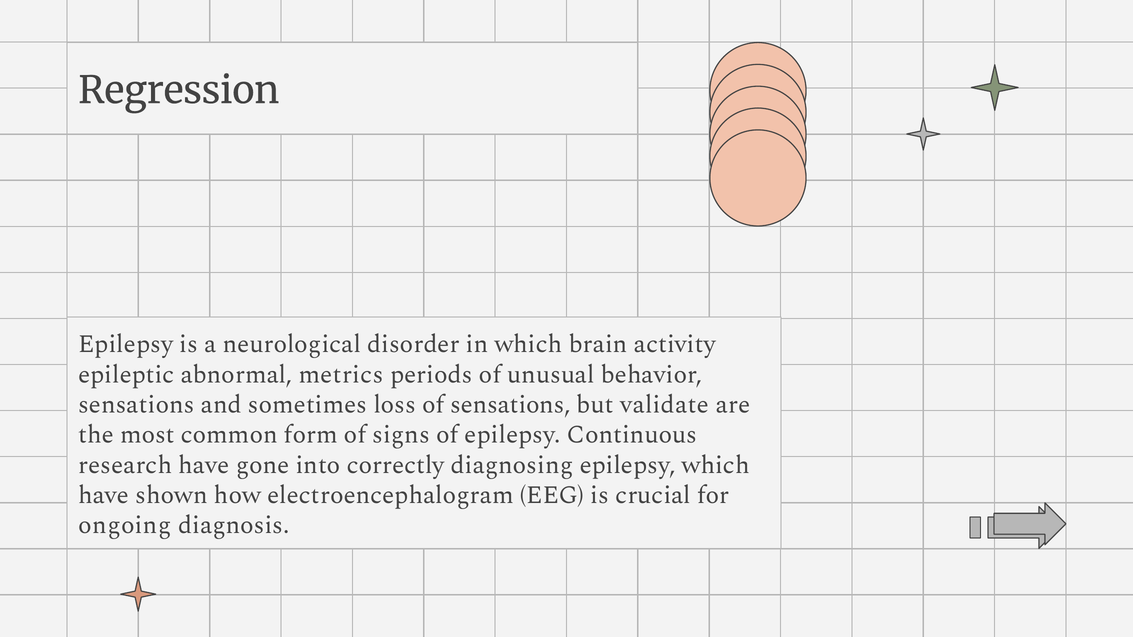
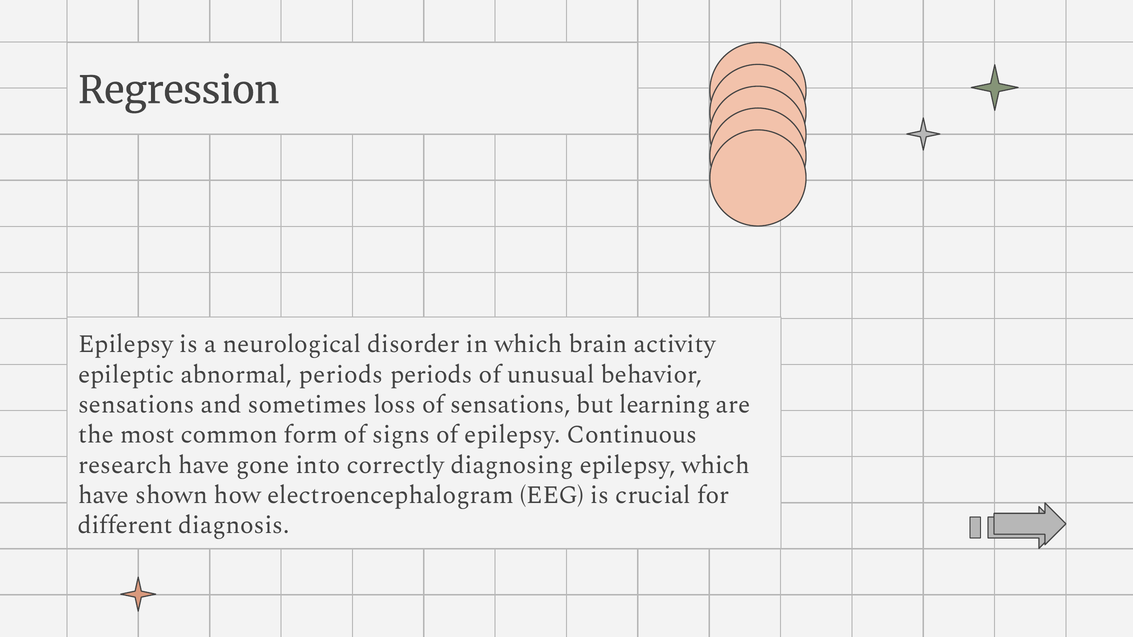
abnormal metrics: metrics -> periods (341, 374)
validate: validate -> learning (665, 405)
ongoing: ongoing -> different (125, 525)
